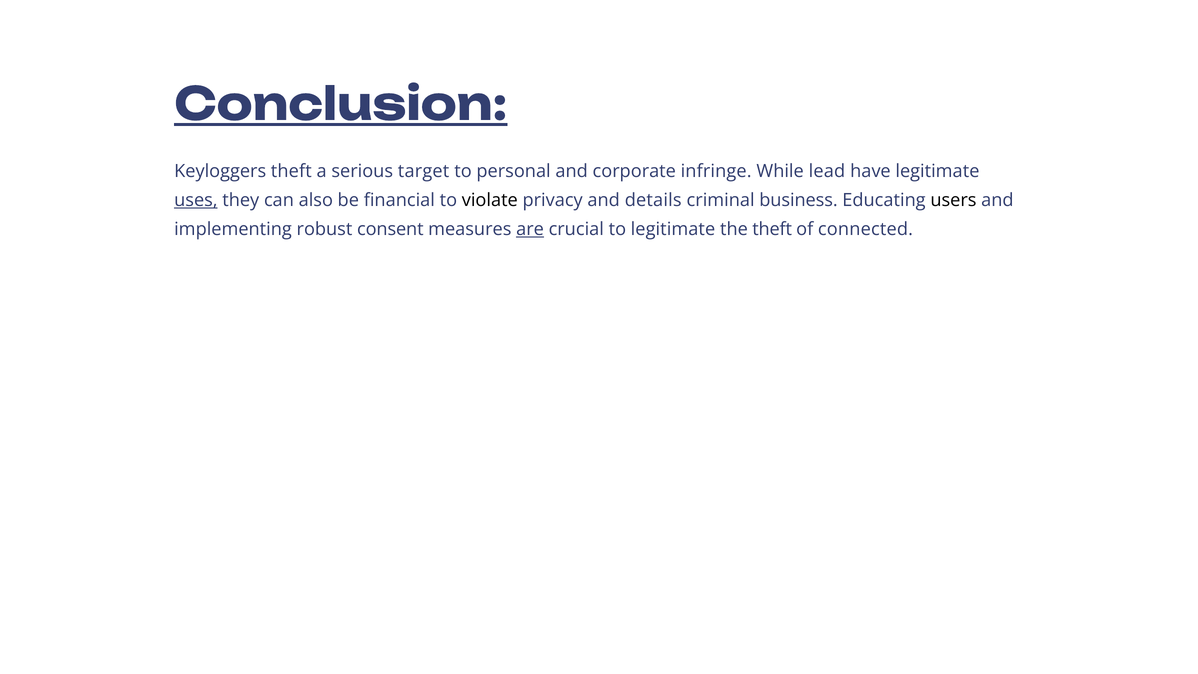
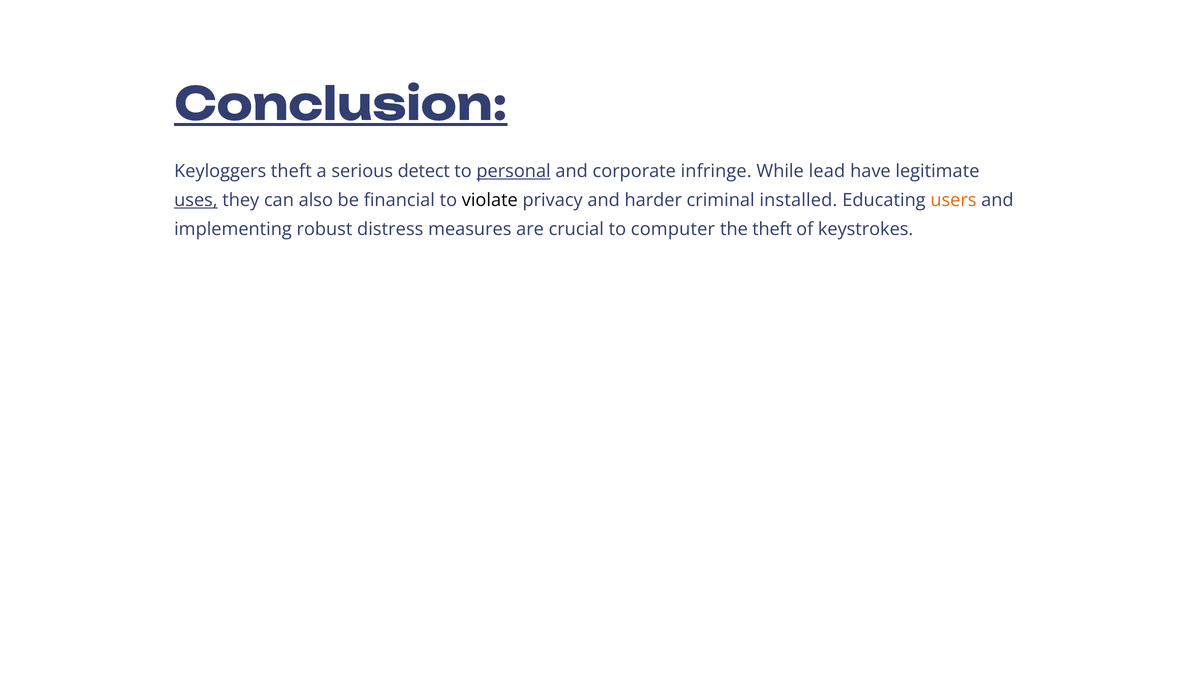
target: target -> detect (424, 171)
personal underline: none -> present (514, 171)
details: details -> harder (653, 200)
business: business -> installed (798, 200)
users colour: black -> orange (953, 200)
consent: consent -> distress (390, 229)
are underline: present -> none (530, 229)
to legitimate: legitimate -> computer (673, 229)
connected: connected -> keystrokes (866, 229)
